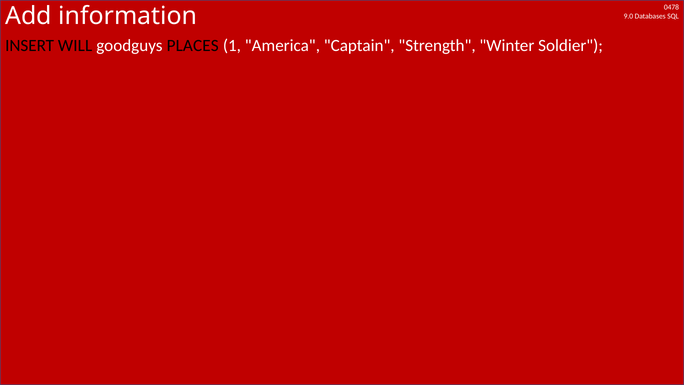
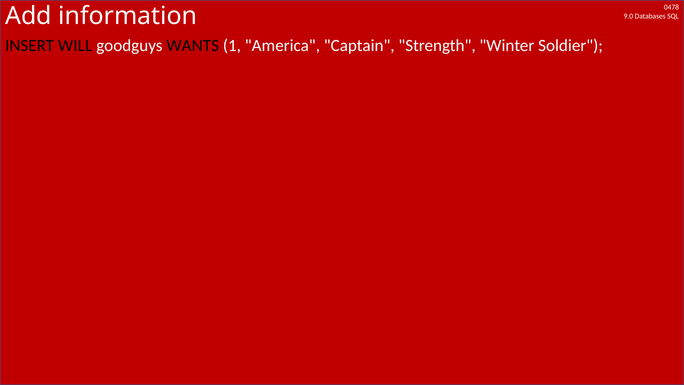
PLACES: PLACES -> WANTS (193, 45)
